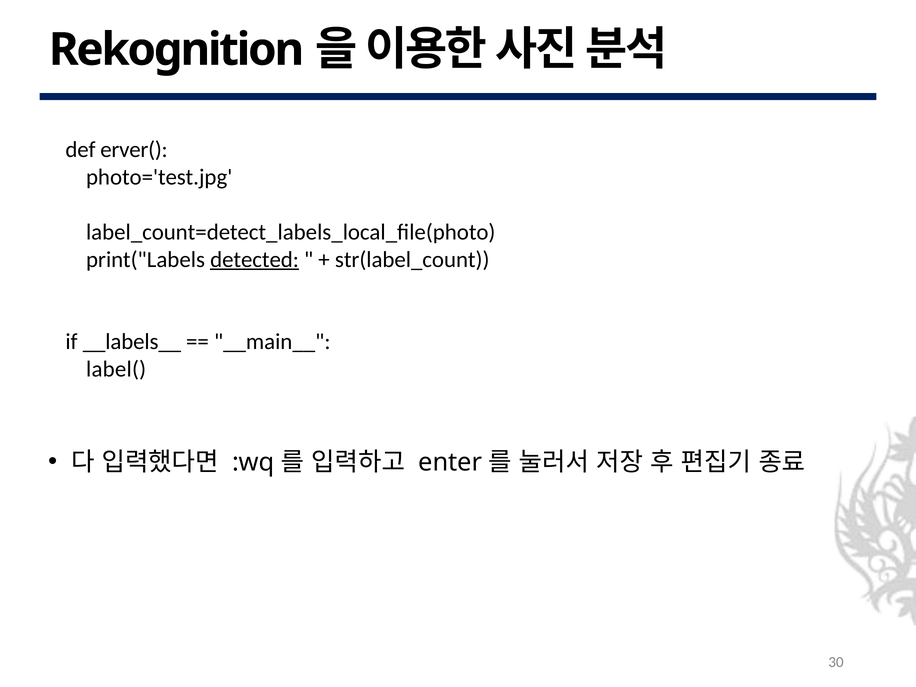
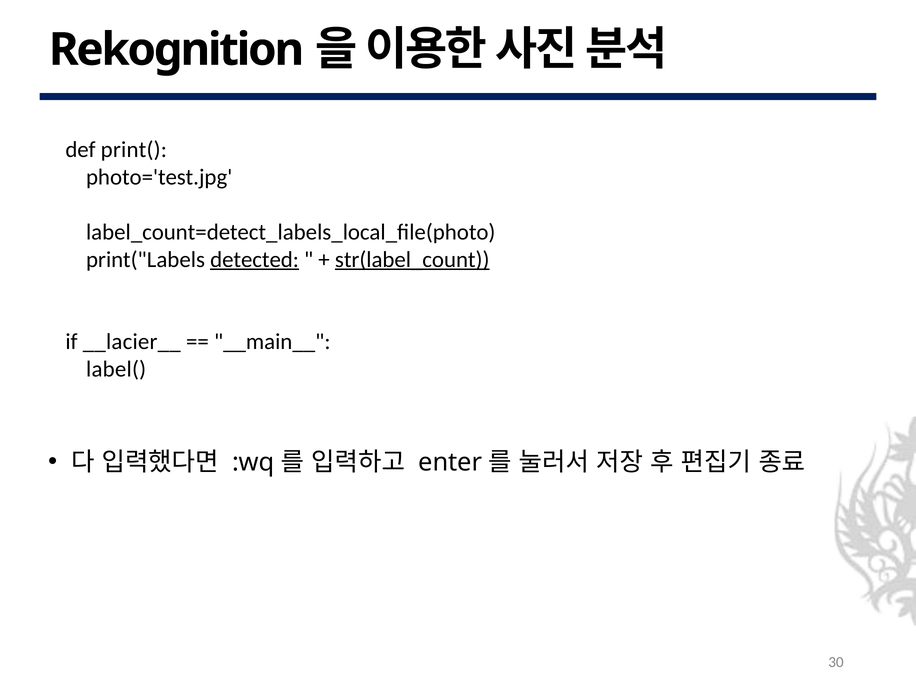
erver(: erver( -> print( (134, 150)
str(label_count underline: none -> present (412, 259)
__labels__: __labels__ -> __lacier__ (132, 342)
